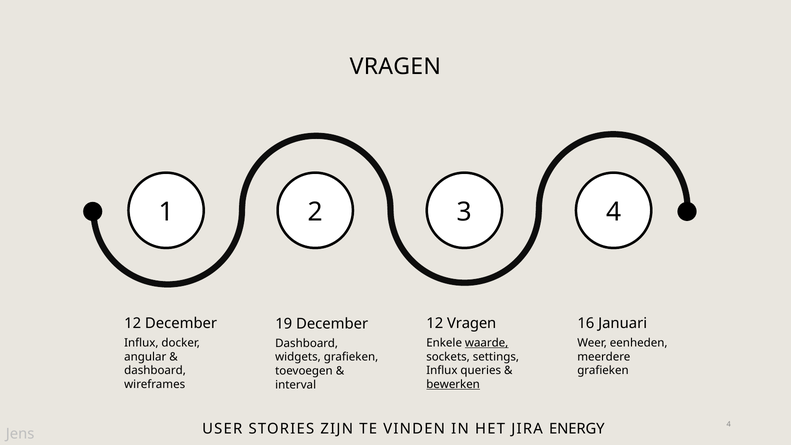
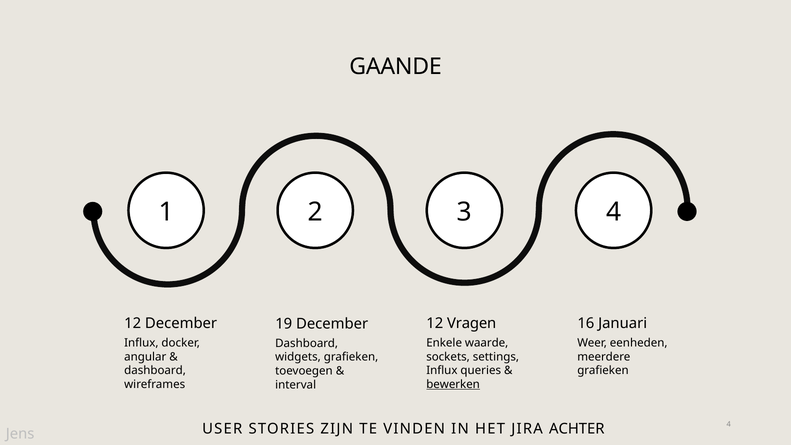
VRAGEN: VRAGEN -> GAANDE (396, 67)
waarde underline: present -> none (487, 343)
ENERGY: ENERGY -> ACHTER (577, 429)
